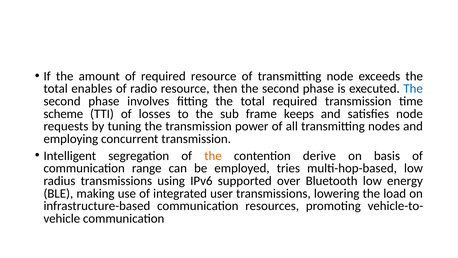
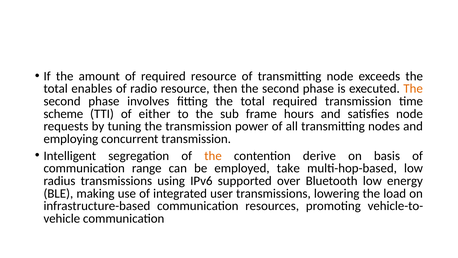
The colour: blue -> orange (413, 89)
losses: losses -> either (155, 114)
keeps: keeps -> hours (299, 114)
tries: tries -> take (288, 168)
